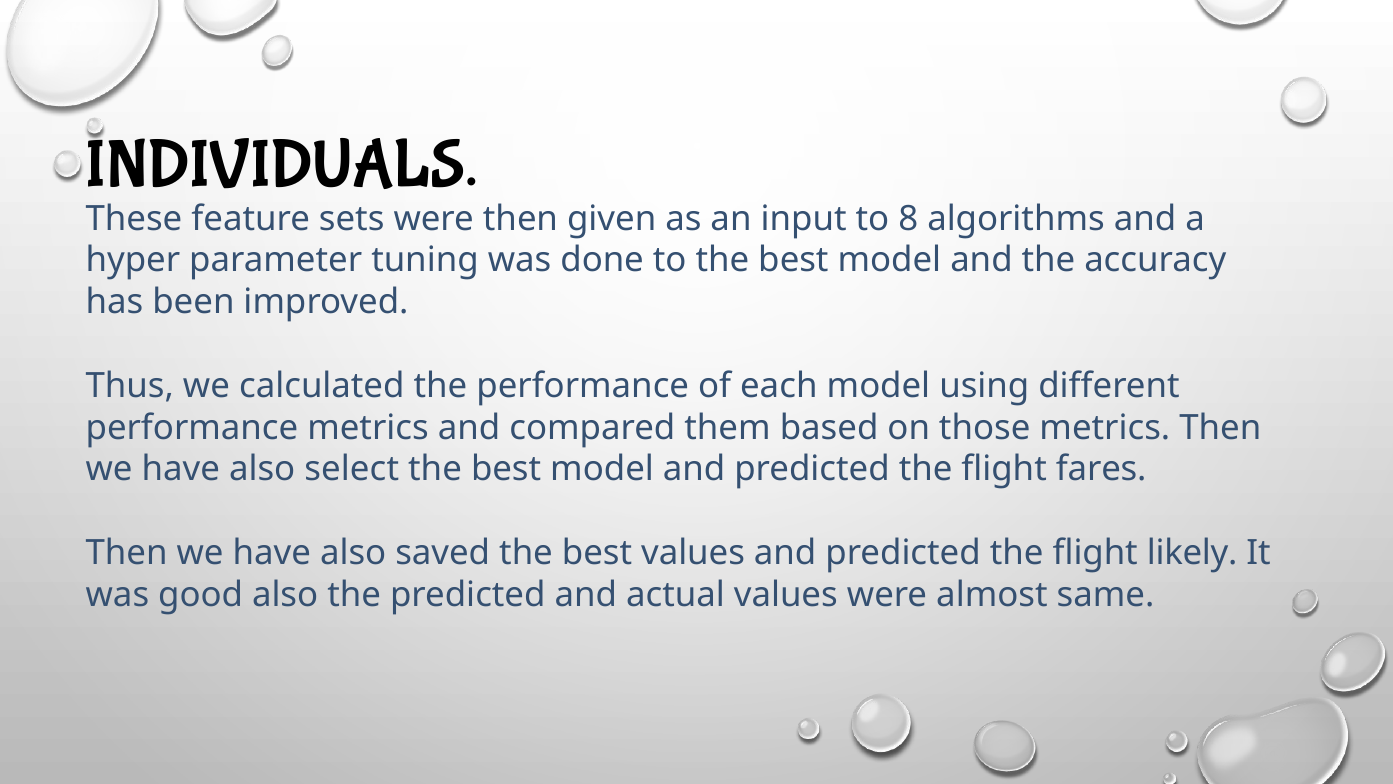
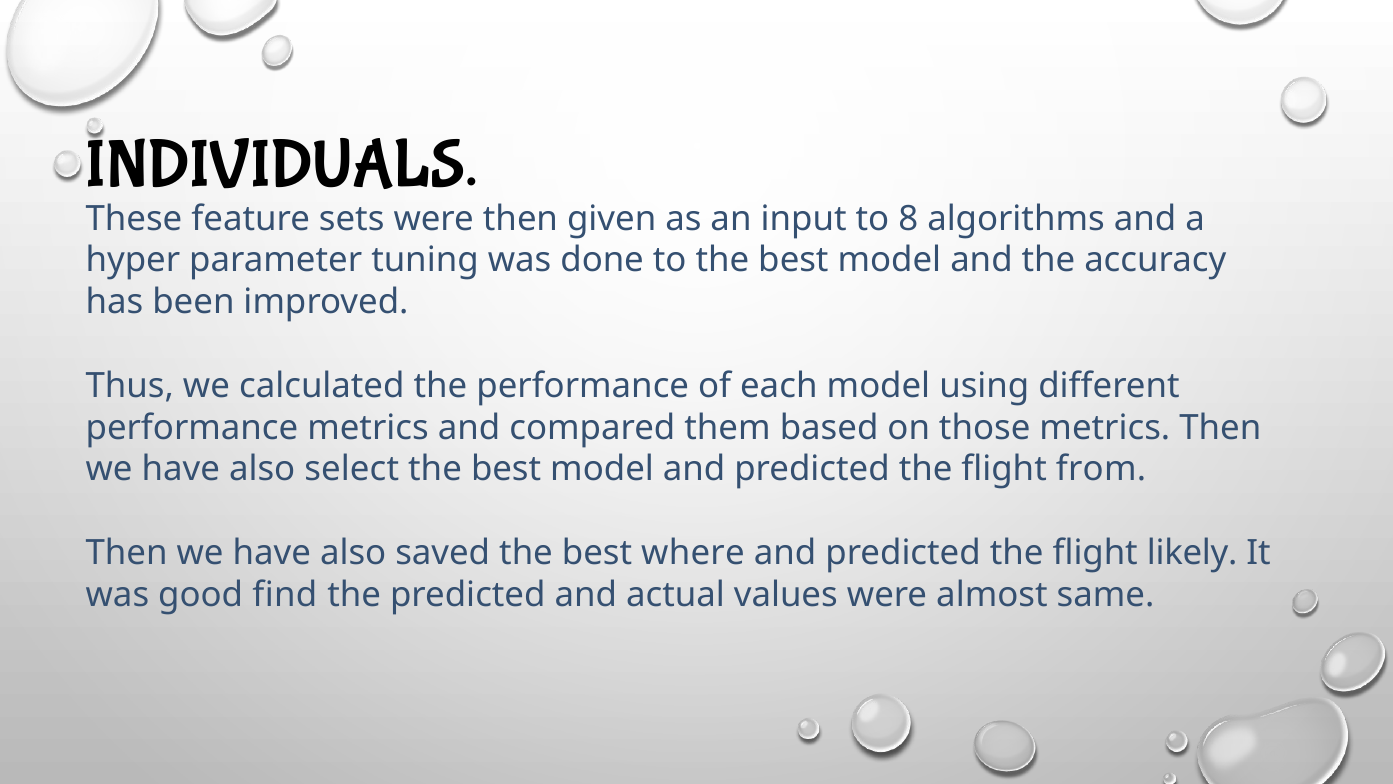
fares: fares -> from (1101, 469)
best values: values -> where (693, 553)
good also: also -> find (285, 595)
